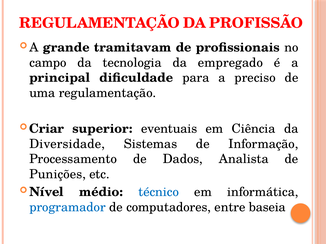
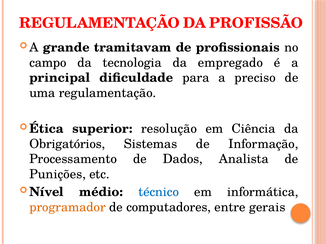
Criar: Criar -> Ética (47, 129)
eventuais: eventuais -> resolução (169, 129)
Diversidade: Diversidade -> Obrigatórios (67, 144)
programador colour: blue -> orange (67, 208)
baseia: baseia -> gerais (267, 208)
